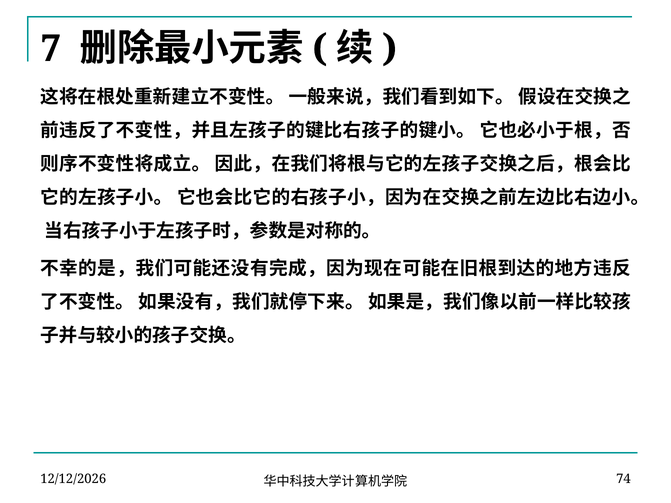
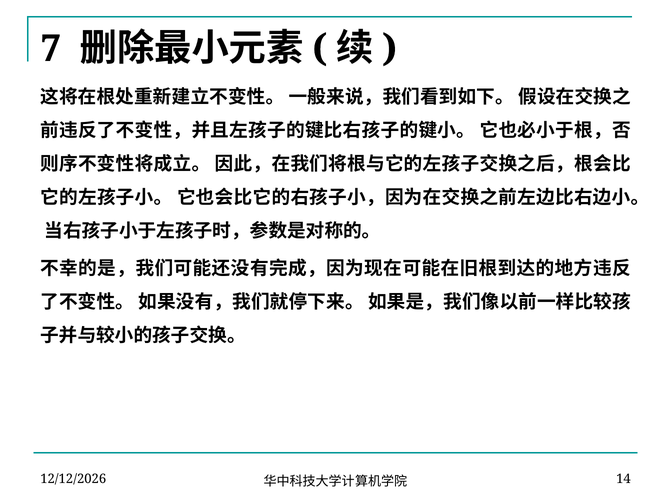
74: 74 -> 14 (623, 479)
